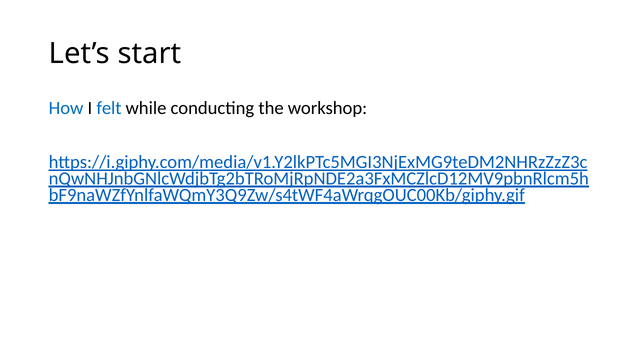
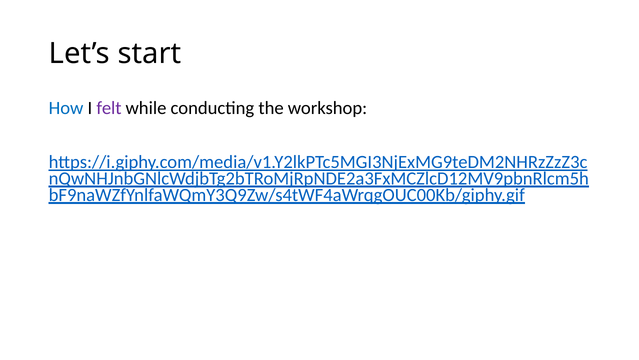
felt colour: blue -> purple (109, 108)
